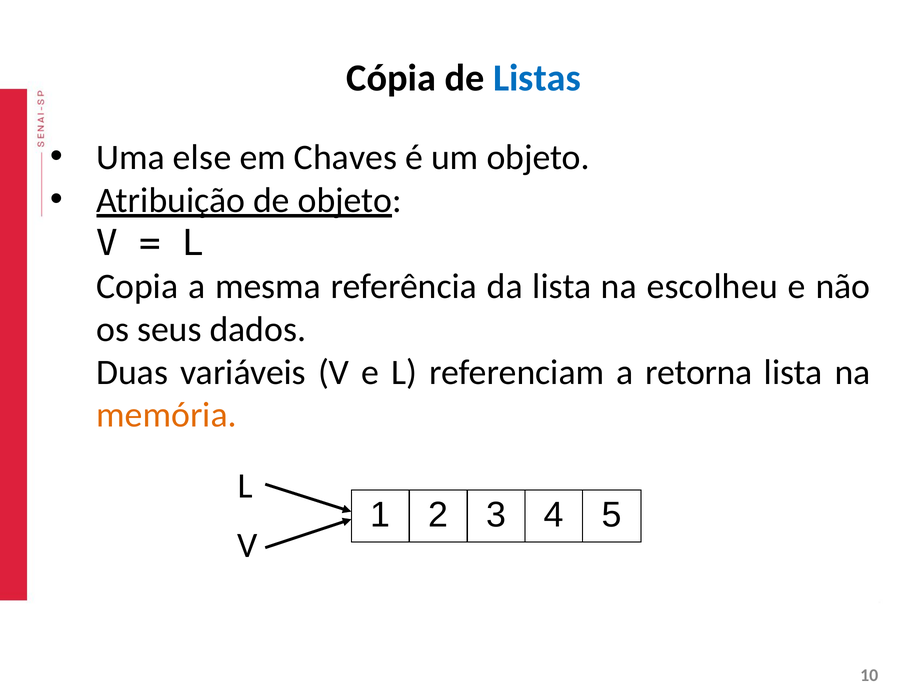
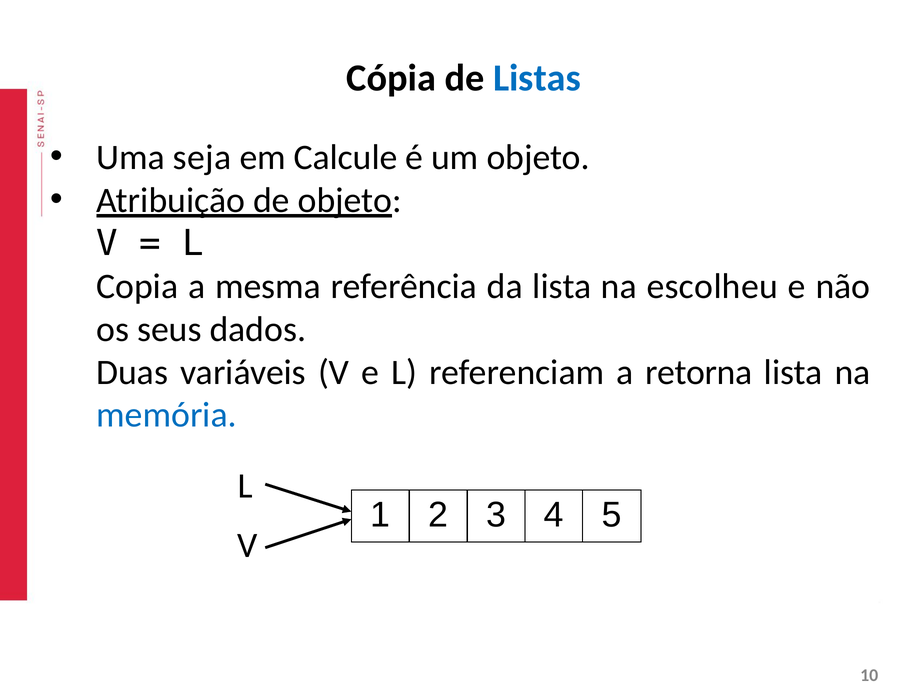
else: else -> seja (202, 157)
Chaves: Chaves -> Calcule (346, 157)
memória colour: orange -> blue (167, 415)
